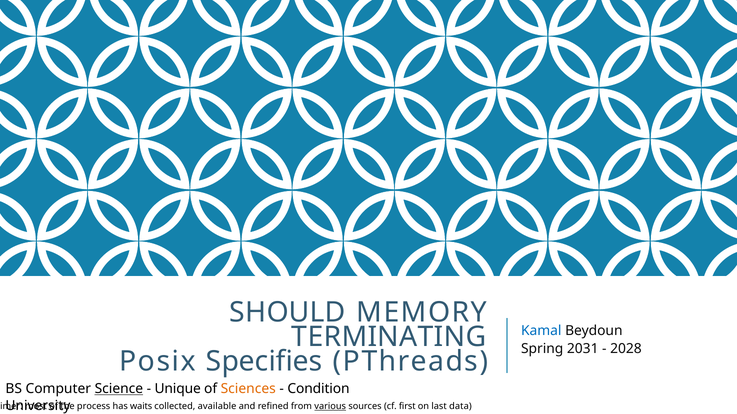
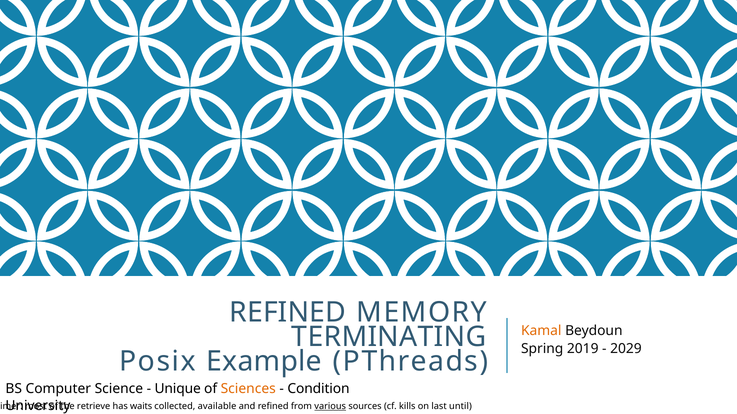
SHOULD: SHOULD -> REFINED (288, 313)
Kamal colour: blue -> orange (541, 331)
2031: 2031 -> 2019 (583, 349)
2028: 2028 -> 2029 (626, 349)
Specifies: Specifies -> Example (264, 362)
Science underline: present -> none (119, 389)
process: process -> retrieve (94, 407)
first: first -> kills (407, 407)
data: data -> until (460, 407)
